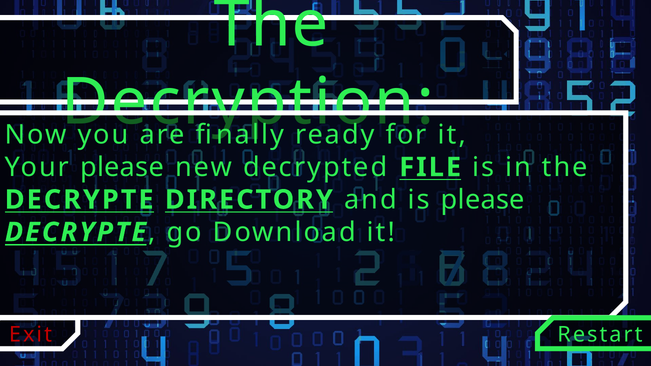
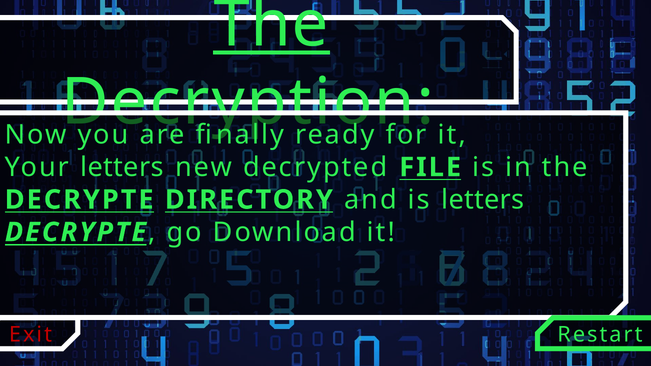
The underline: none -> present (271, 24)
Your please: please -> letters (122, 167)
is please: please -> letters (483, 200)
